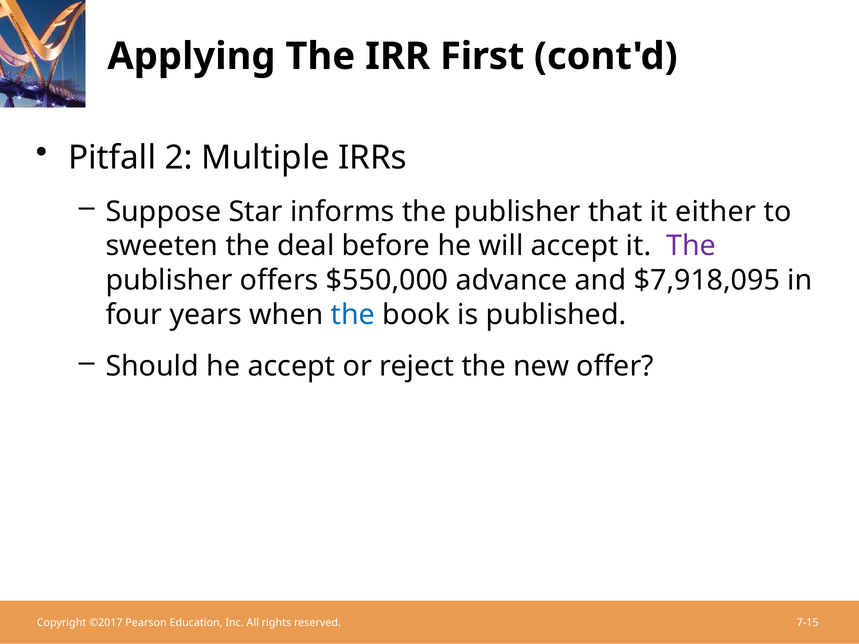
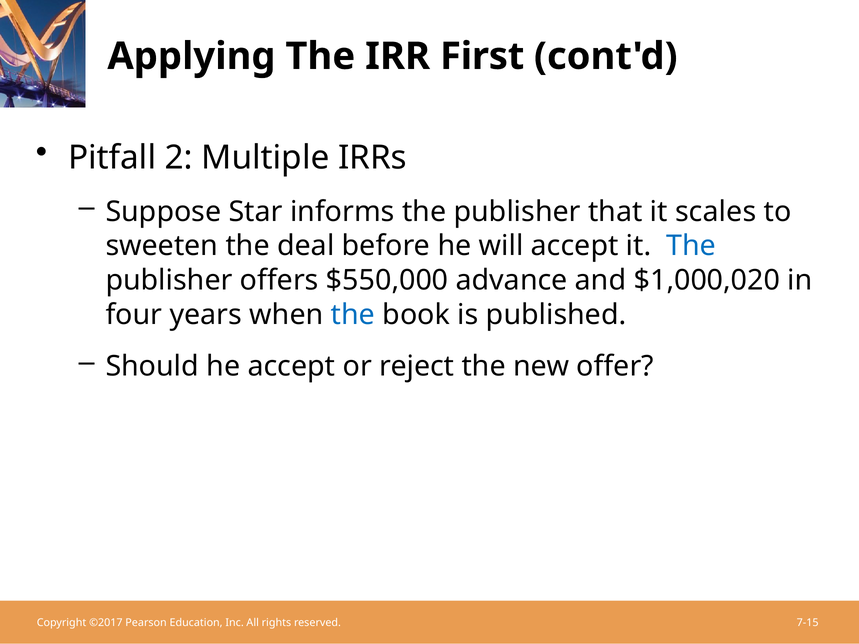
either: either -> scales (716, 212)
The colour: purple -> blue (691, 246)
$7,918,095: $7,918,095 -> $1,000,020 (707, 280)
